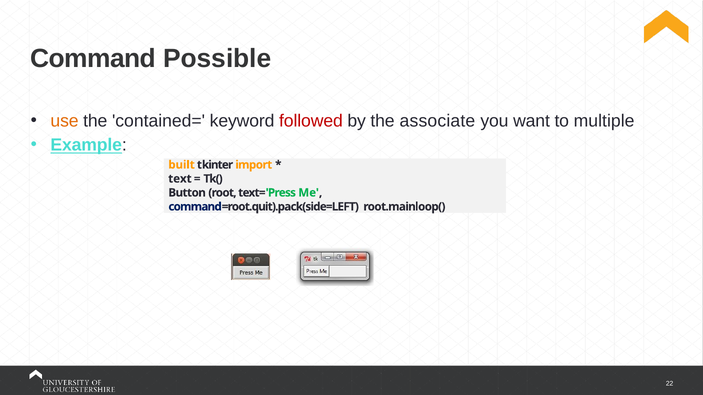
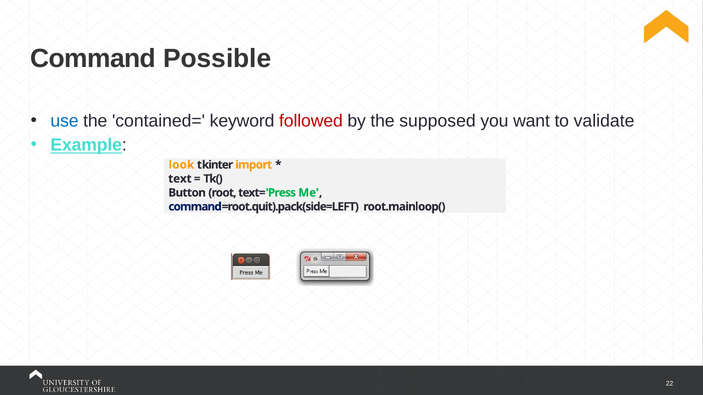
use colour: orange -> blue (65, 121)
associate: associate -> supposed (437, 121)
multiple: multiple -> validate (604, 121)
built: built -> look (181, 165)
